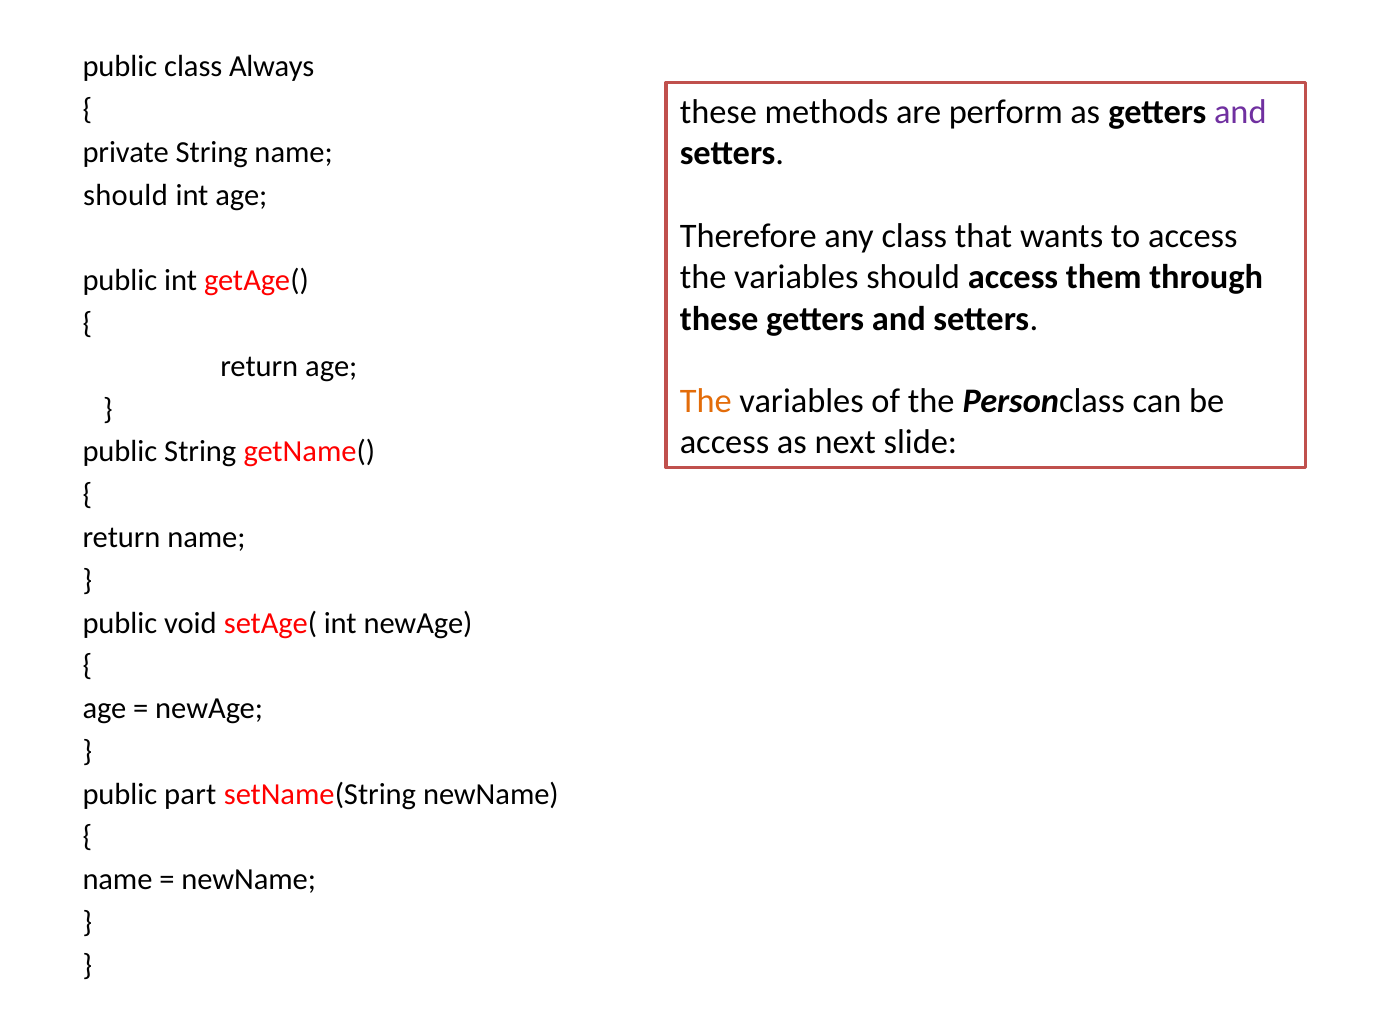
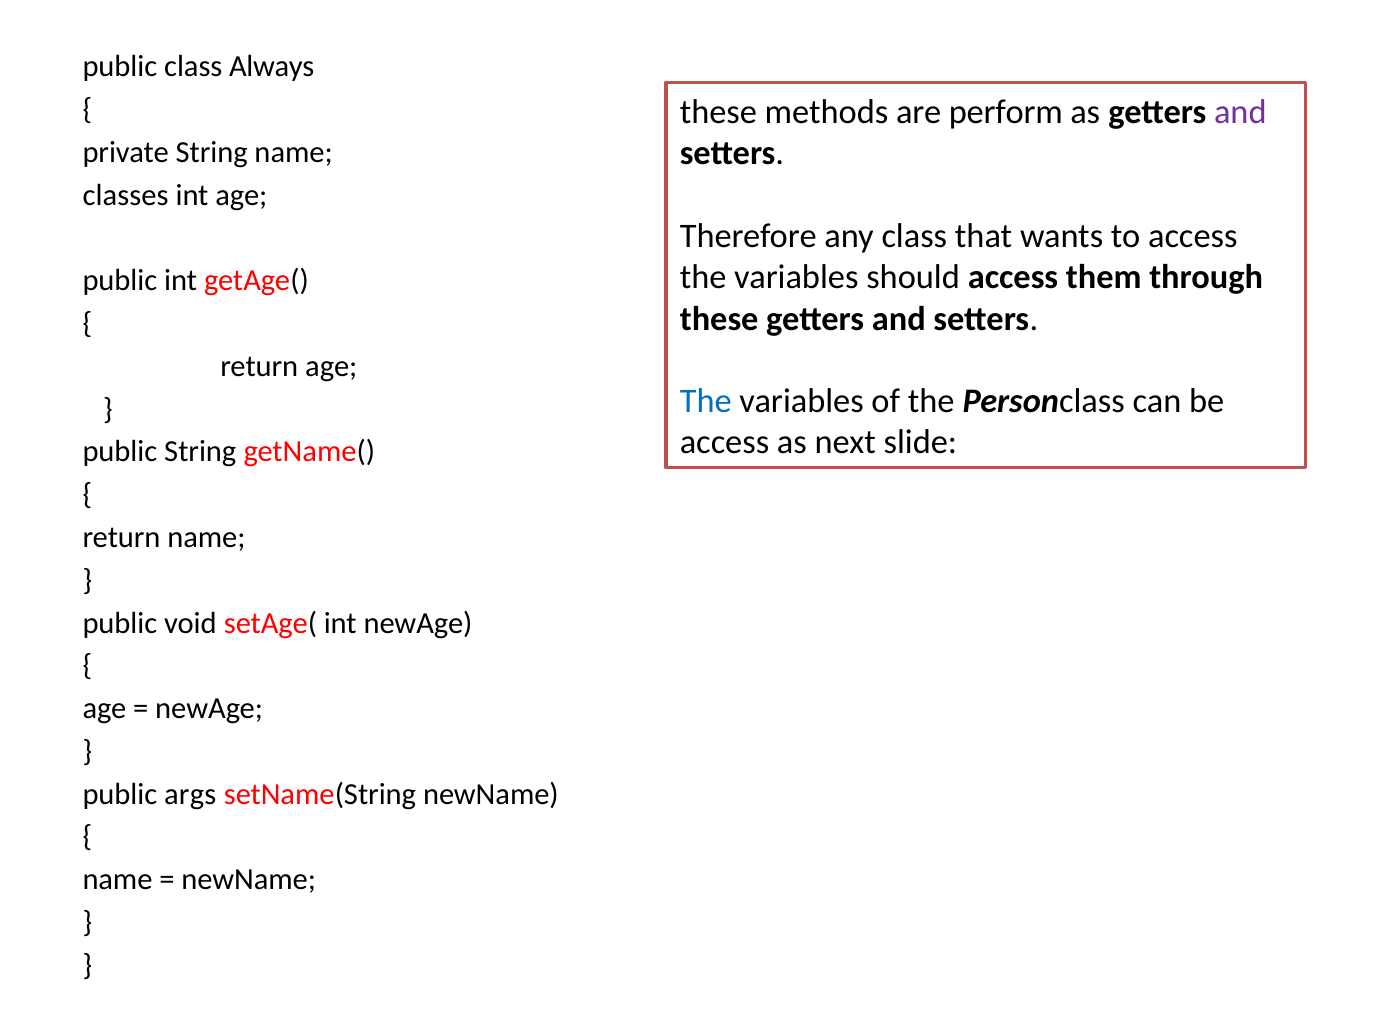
should: should -> classes (126, 195)
The colour: orange -> blue (706, 401)
part: part -> args (190, 794)
